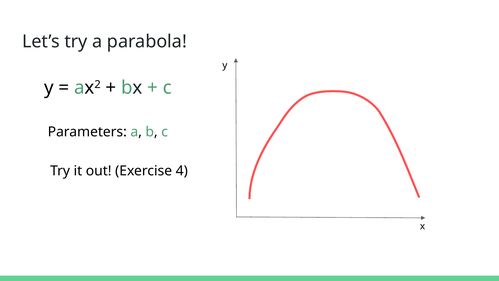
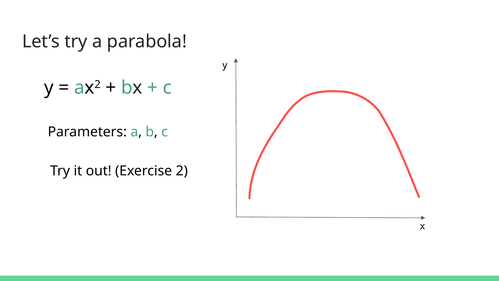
4: 4 -> 2 (182, 171)
